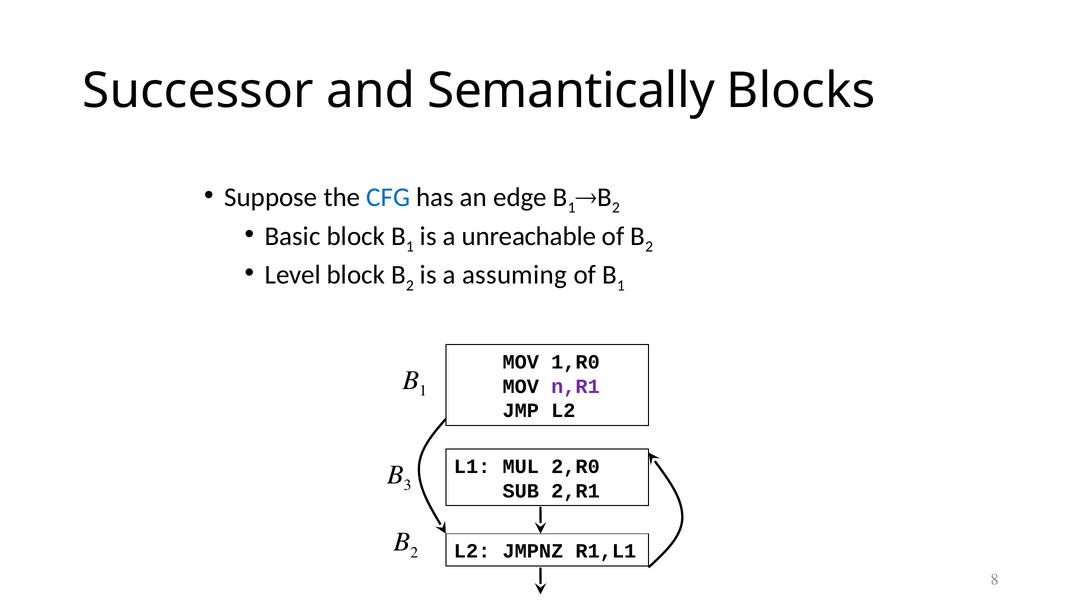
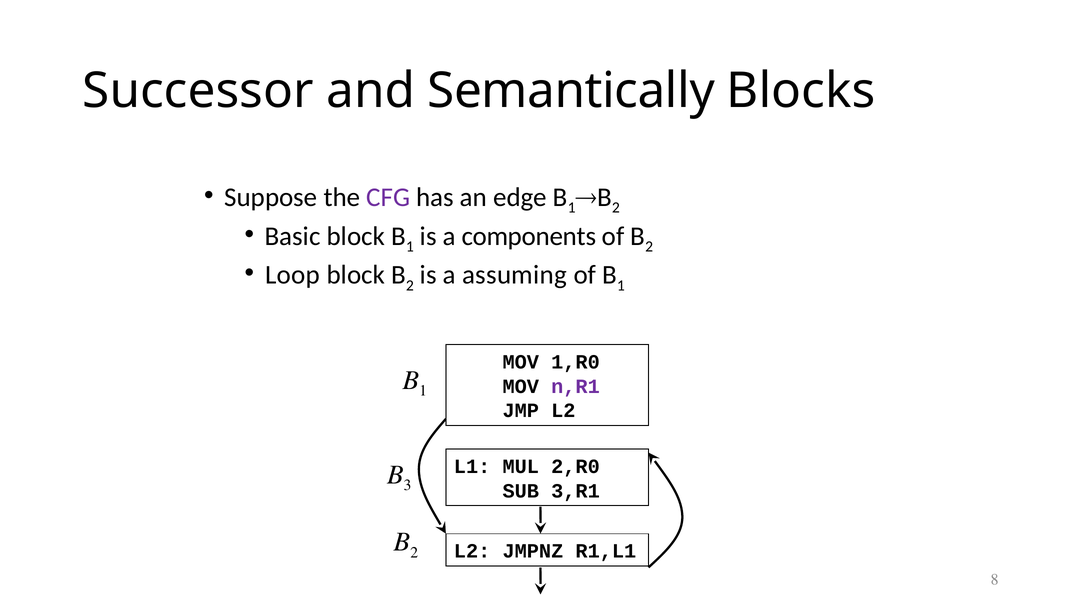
CFG colour: blue -> purple (388, 197)
unreachable: unreachable -> components (529, 236)
Level: Level -> Loop (293, 275)
2,R1: 2,R1 -> 3,R1 (575, 491)
